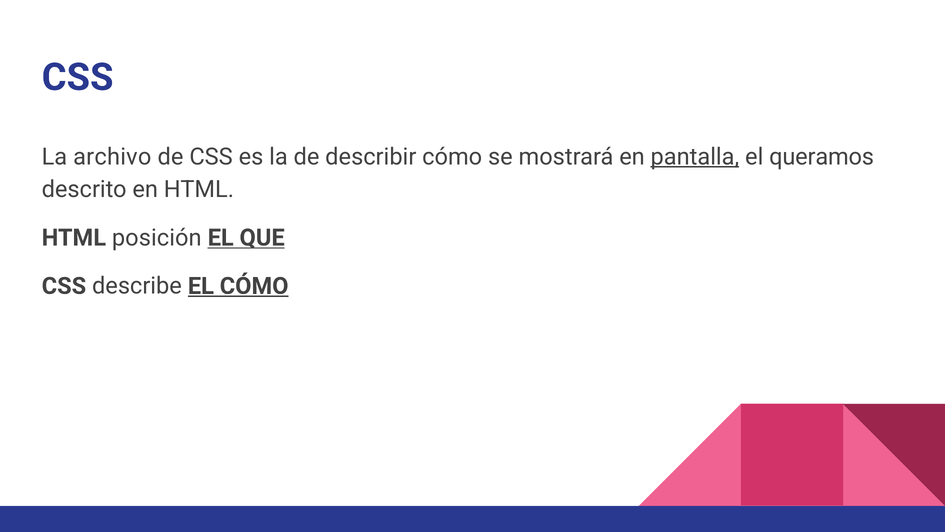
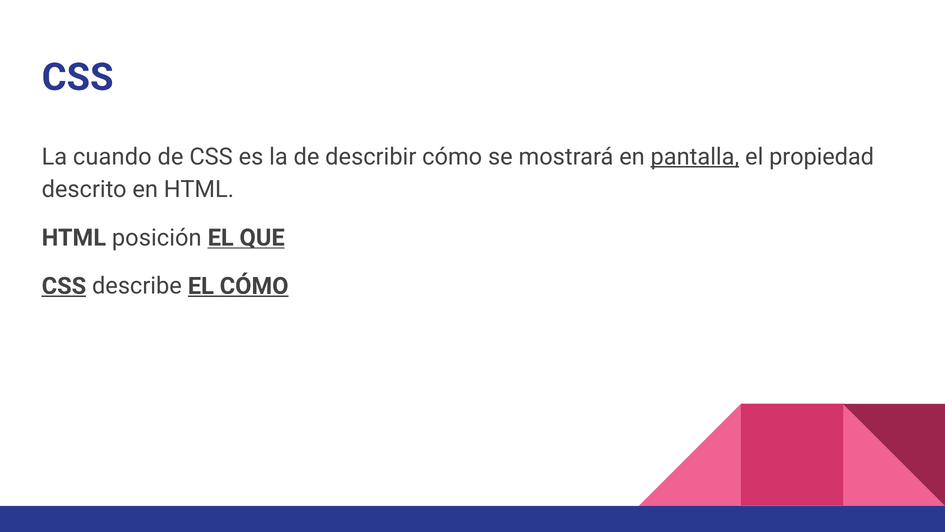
archivo: archivo -> cuando (112, 157)
queramos: queramos -> propiedad (822, 157)
CSS underline: none -> present (64, 286)
